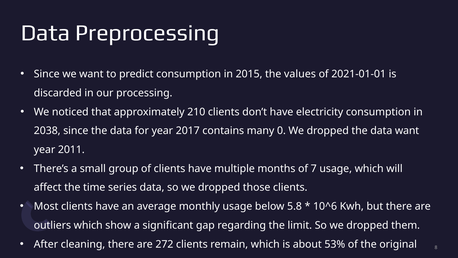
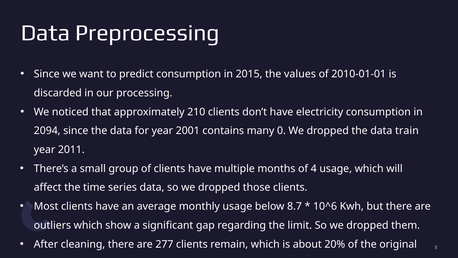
2021-01-01: 2021-01-01 -> 2010-01-01 (359, 74)
2038: 2038 -> 2094 (47, 131)
2017: 2017 -> 2001 (188, 131)
data want: want -> train (407, 131)
7: 7 -> 4 (314, 168)
5.8: 5.8 -> 8.7 (295, 206)
272: 272 -> 277 (164, 244)
53%: 53% -> 20% (335, 244)
